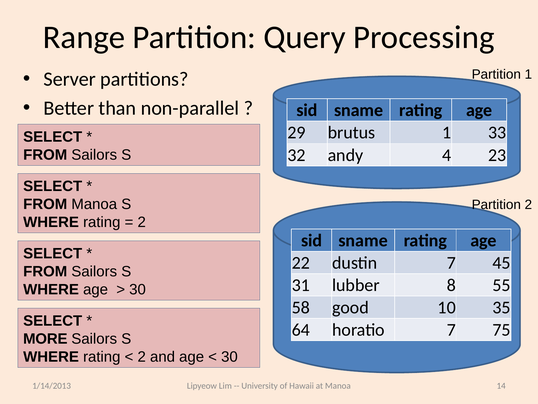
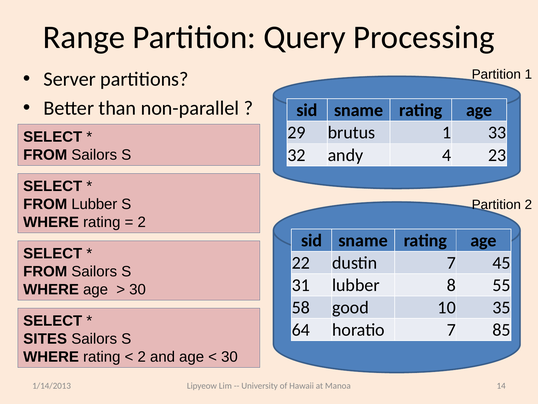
FROM Manoa: Manoa -> Lubber (94, 204)
75: 75 -> 85 (502, 330)
MORE: MORE -> SITES (45, 338)
